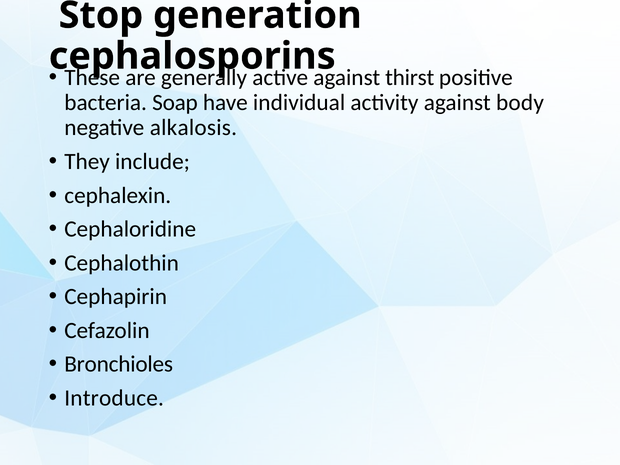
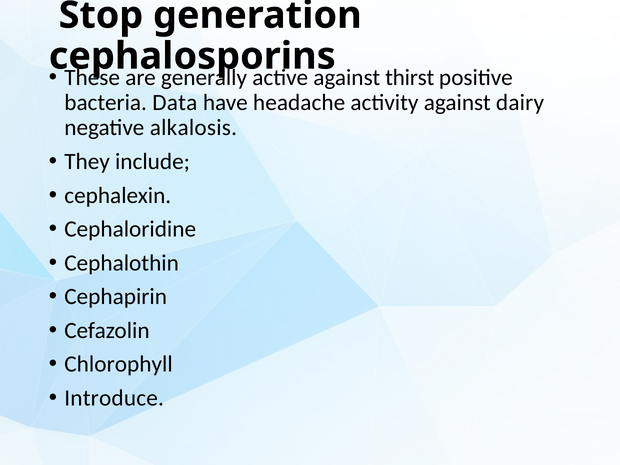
Soap: Soap -> Data (175, 103)
individual: individual -> headache (299, 103)
body: body -> dairy (520, 103)
Bronchioles: Bronchioles -> Chlorophyll (119, 364)
